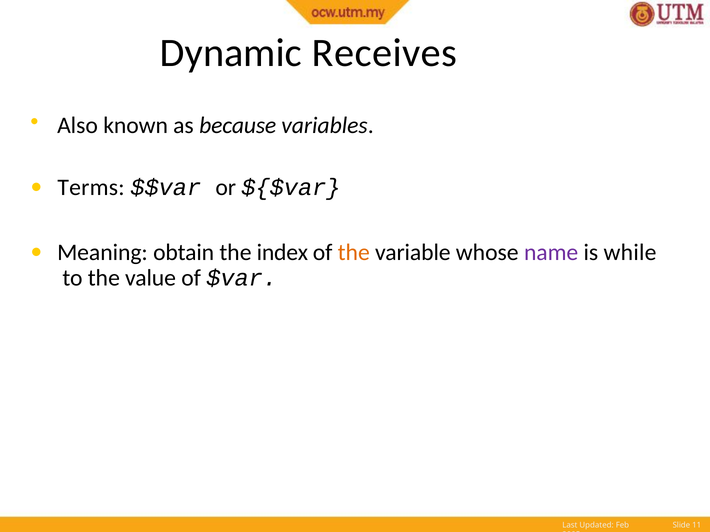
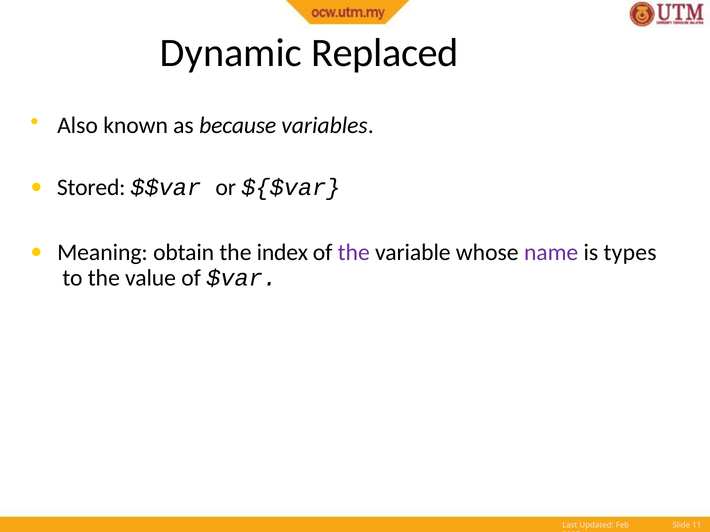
Receives: Receives -> Replaced (385, 53)
Terms: Terms -> Stored (91, 187)
the colour: orange -> purple (354, 253)
while: while -> types (630, 253)
